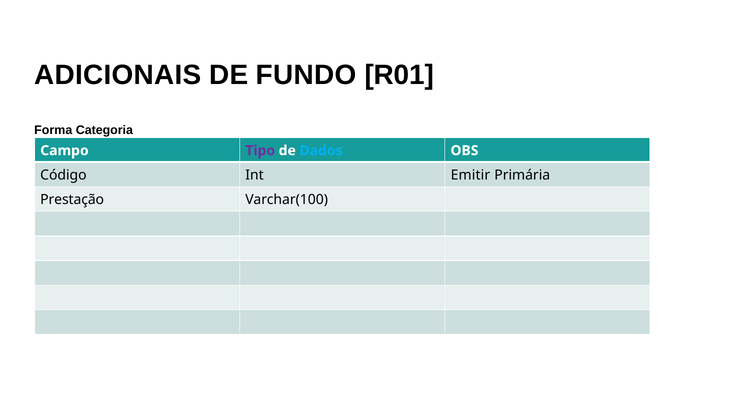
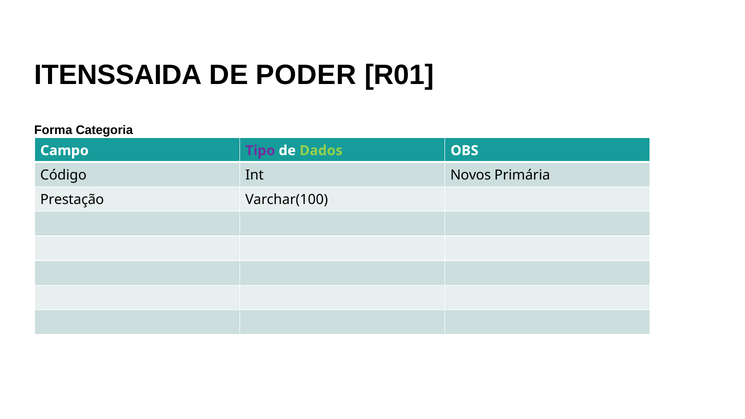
ADICIONAIS: ADICIONAIS -> ITENSSAIDA (118, 75)
FUNDO: FUNDO -> PODER (306, 75)
Dados colour: light blue -> light green (321, 151)
Emitir: Emitir -> Novos (471, 175)
